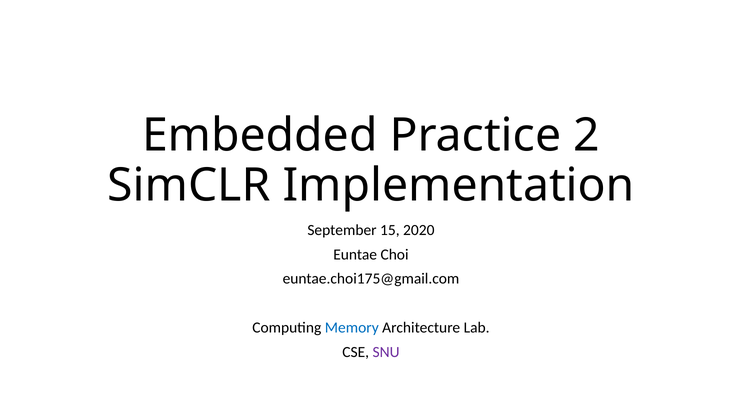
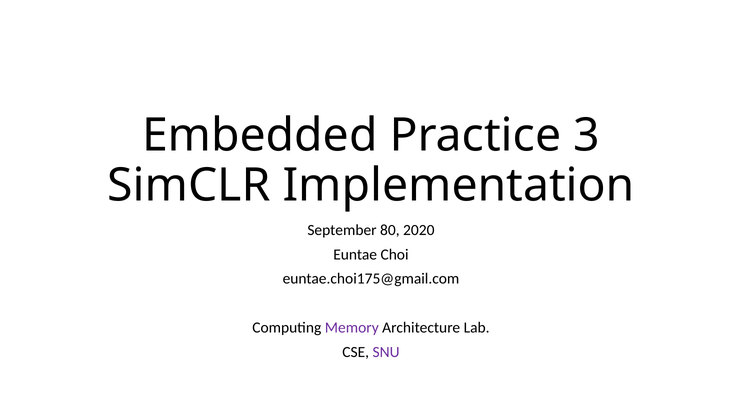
2: 2 -> 3 (587, 135)
15: 15 -> 80 (390, 230)
Memory colour: blue -> purple (352, 328)
